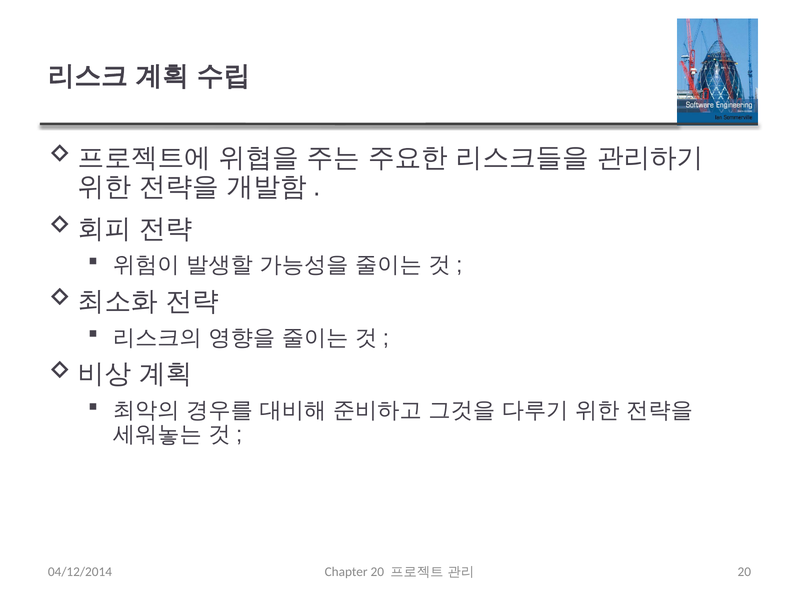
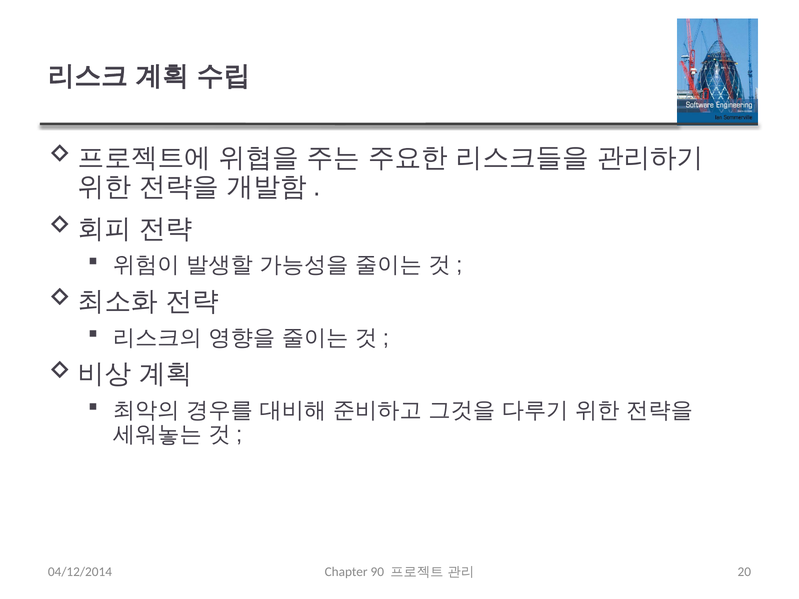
Chapter 20: 20 -> 90 (377, 572)
